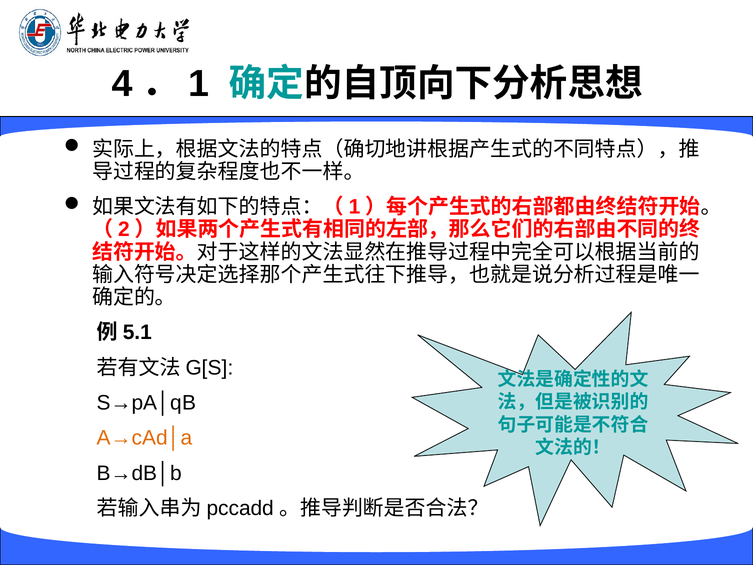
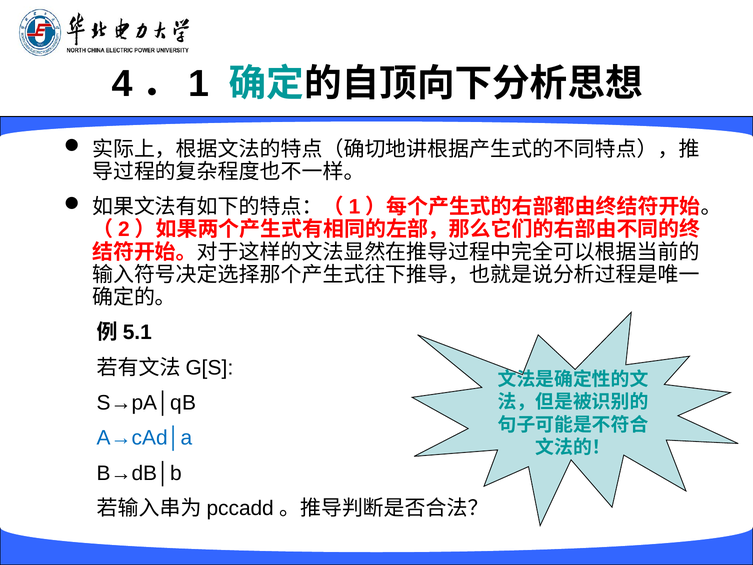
A→cAd│a colour: orange -> blue (145, 438)
